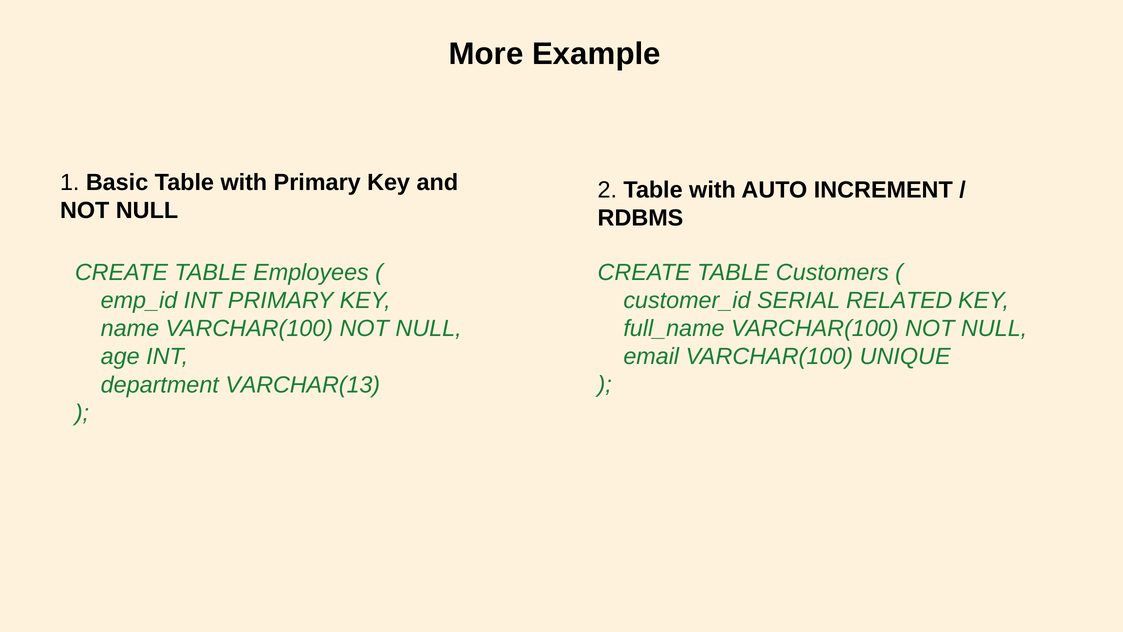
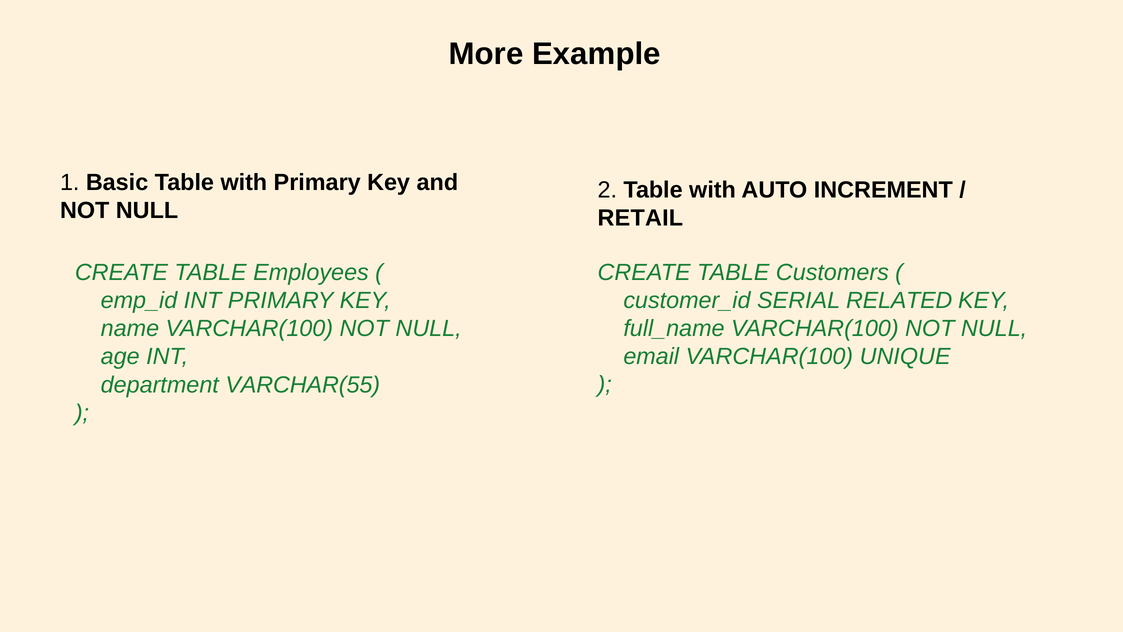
RDBMS: RDBMS -> RETAIL (640, 218)
VARCHAR(13: VARCHAR(13 -> VARCHAR(55 (303, 385)
